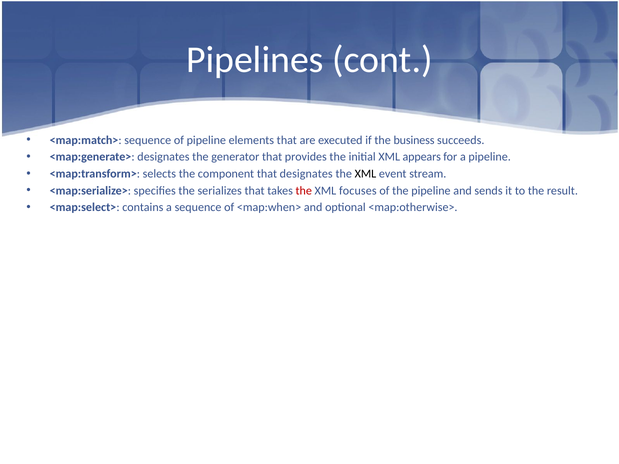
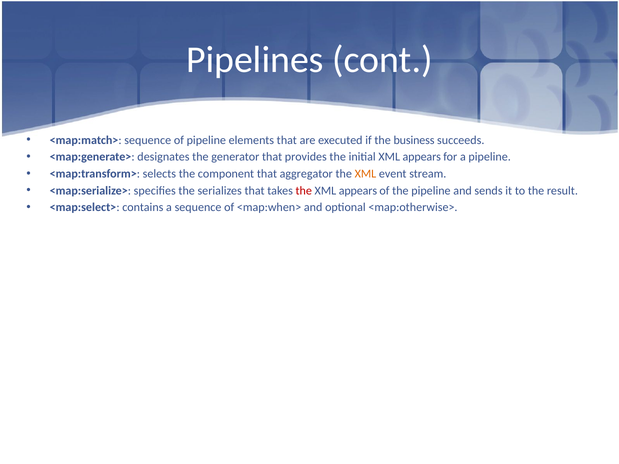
that designates: designates -> aggregator (306, 174)
XML colour: black -> orange (365, 174)
focuses: focuses -> appears (358, 191)
